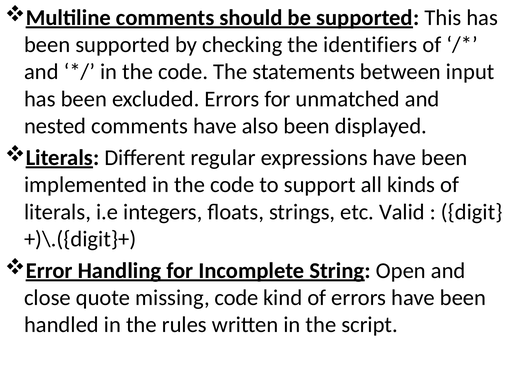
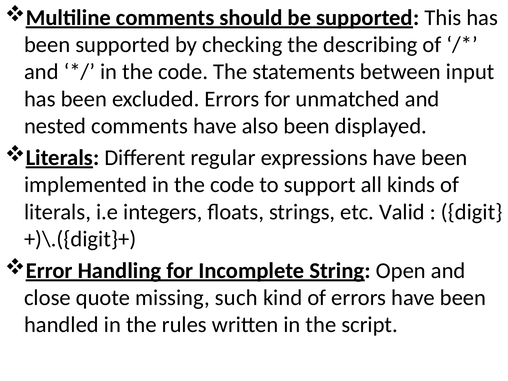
identifiers: identifiers -> describing (370, 45)
missing code: code -> such (236, 298)
